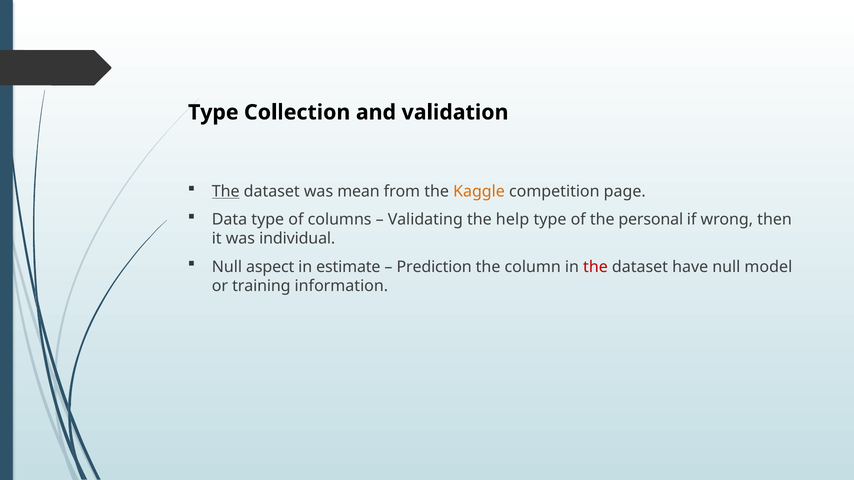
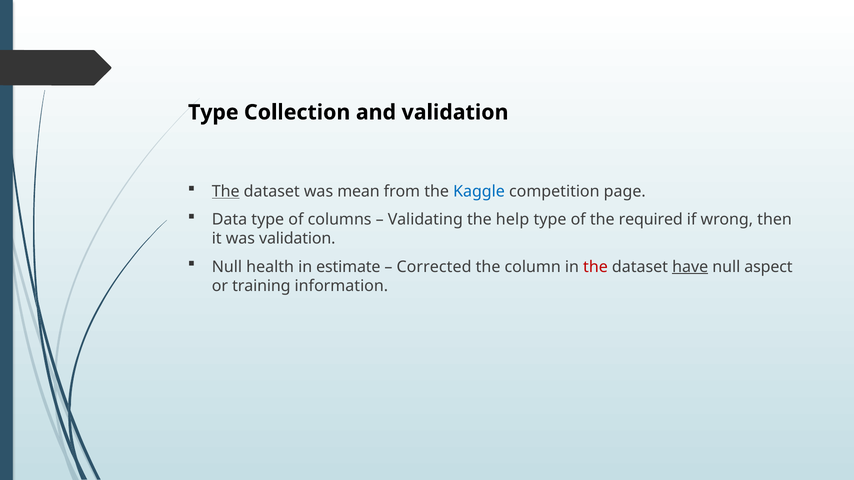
Kaggle colour: orange -> blue (479, 192)
personal: personal -> required (651, 220)
was individual: individual -> validation (297, 239)
aspect: aspect -> health (270, 267)
Prediction: Prediction -> Corrected (434, 267)
have underline: none -> present (690, 267)
model: model -> aspect (768, 267)
